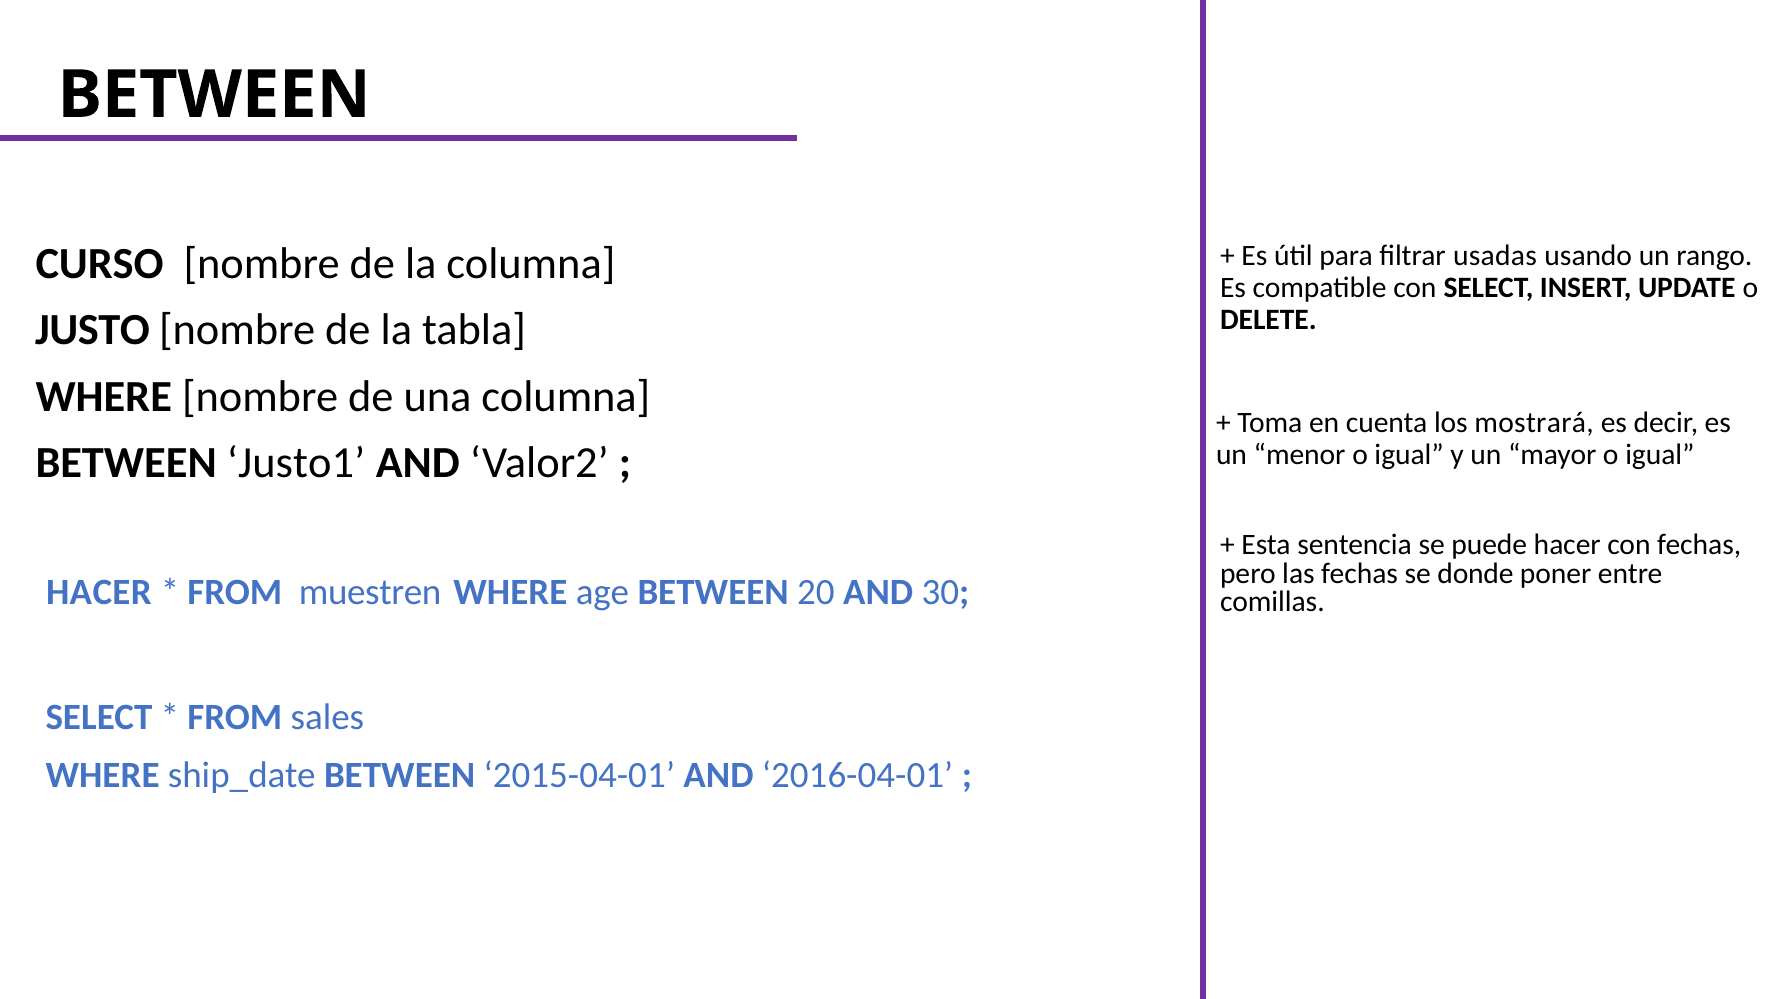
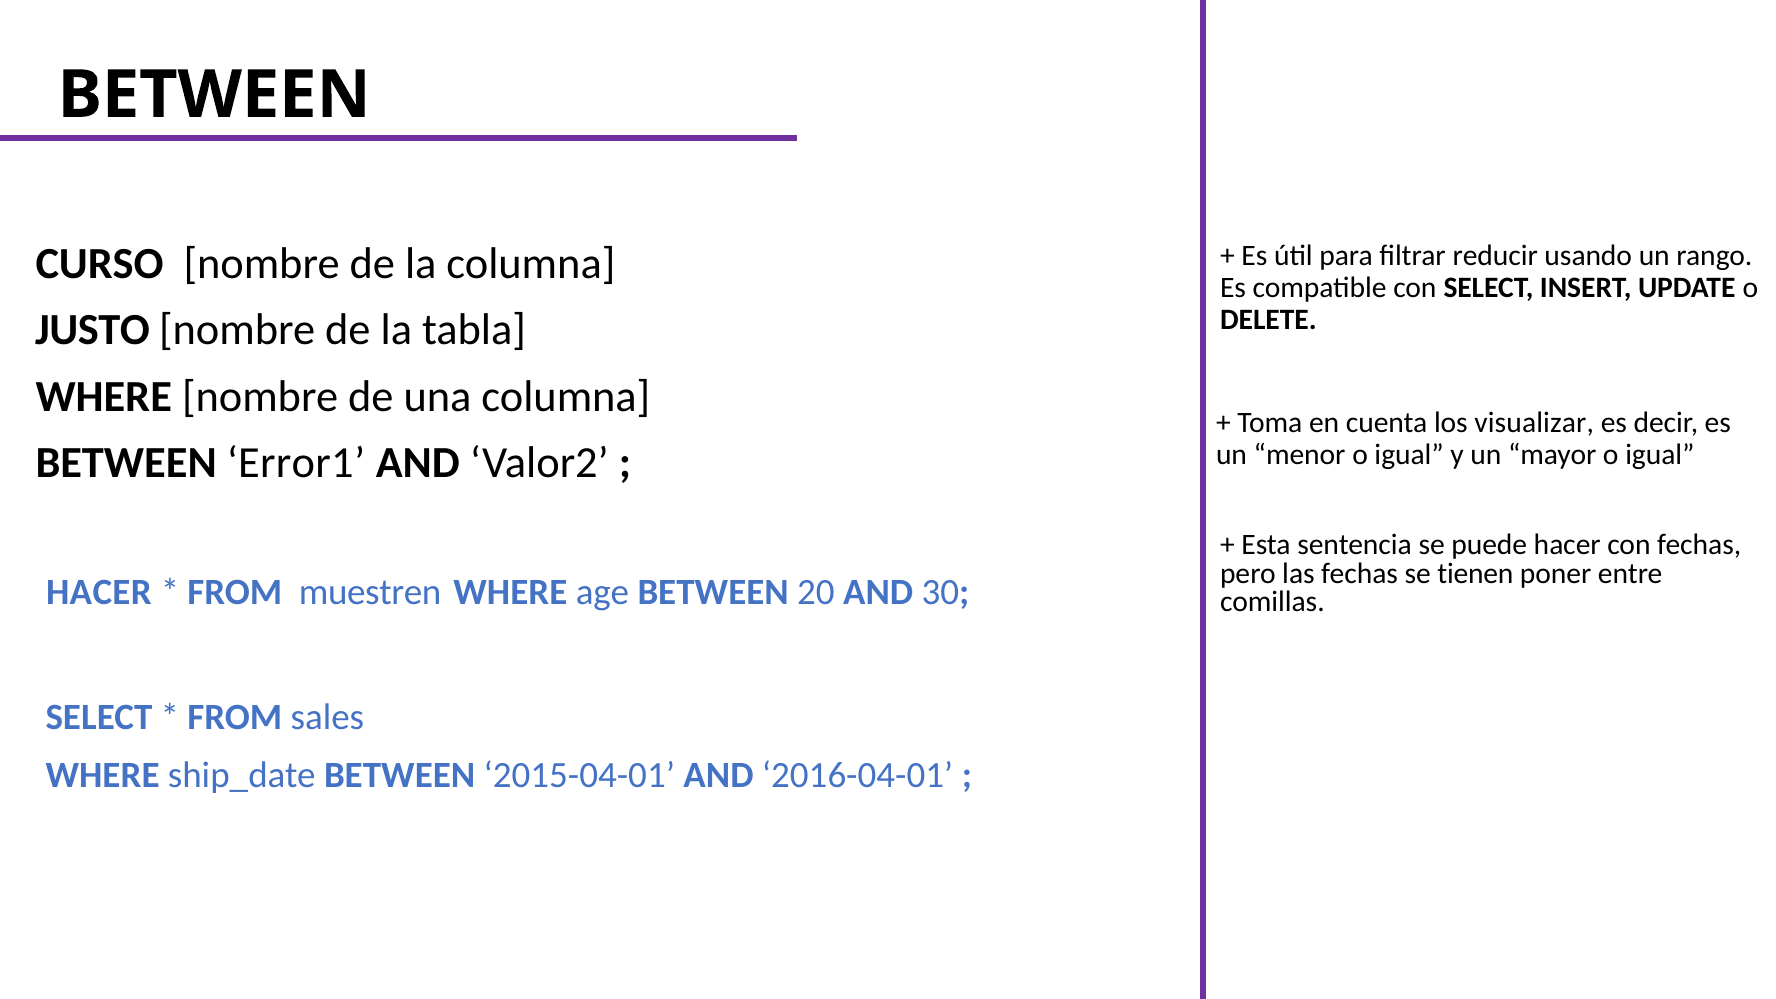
usadas: usadas -> reducir (1495, 256)
mostrará: mostrará -> visualizar (1534, 423)
Justo1: Justo1 -> Error1 (296, 463)
donde: donde -> tienen (1475, 573)
